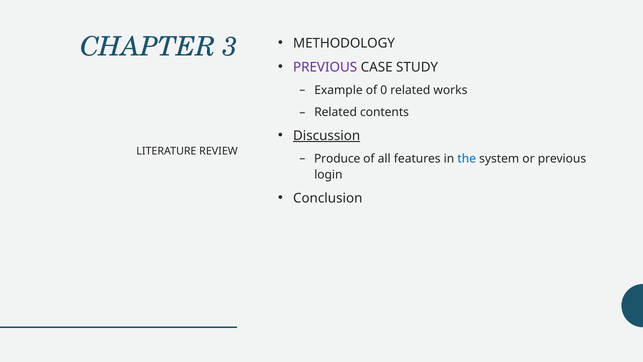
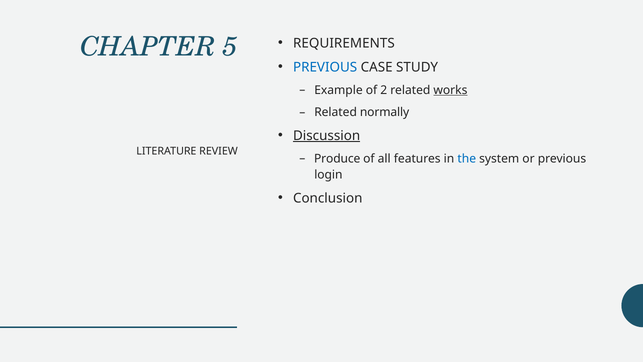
3: 3 -> 5 (230, 47)
METHODOLOGY: METHODOLOGY -> REQUIREMENTS (344, 43)
PREVIOUS colour: purple -> blue (325, 67)
0: 0 -> 2 (384, 90)
works underline: none -> present (450, 90)
contents: contents -> normally (385, 112)
